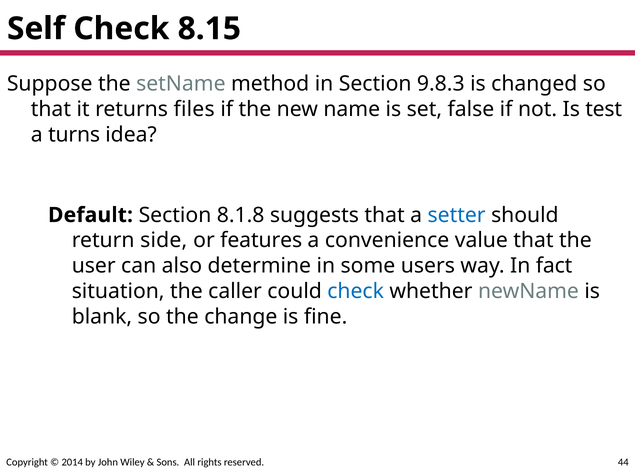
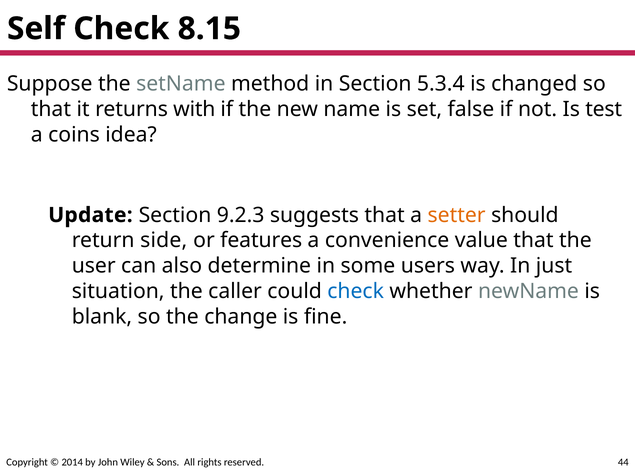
9.8.3: 9.8.3 -> 5.3.4 (441, 84)
files: files -> with (194, 109)
turns: turns -> coins (74, 135)
Default: Default -> Update (90, 215)
8.1.8: 8.1.8 -> 9.2.3 (241, 215)
setter colour: blue -> orange (457, 215)
fact: fact -> just (554, 266)
